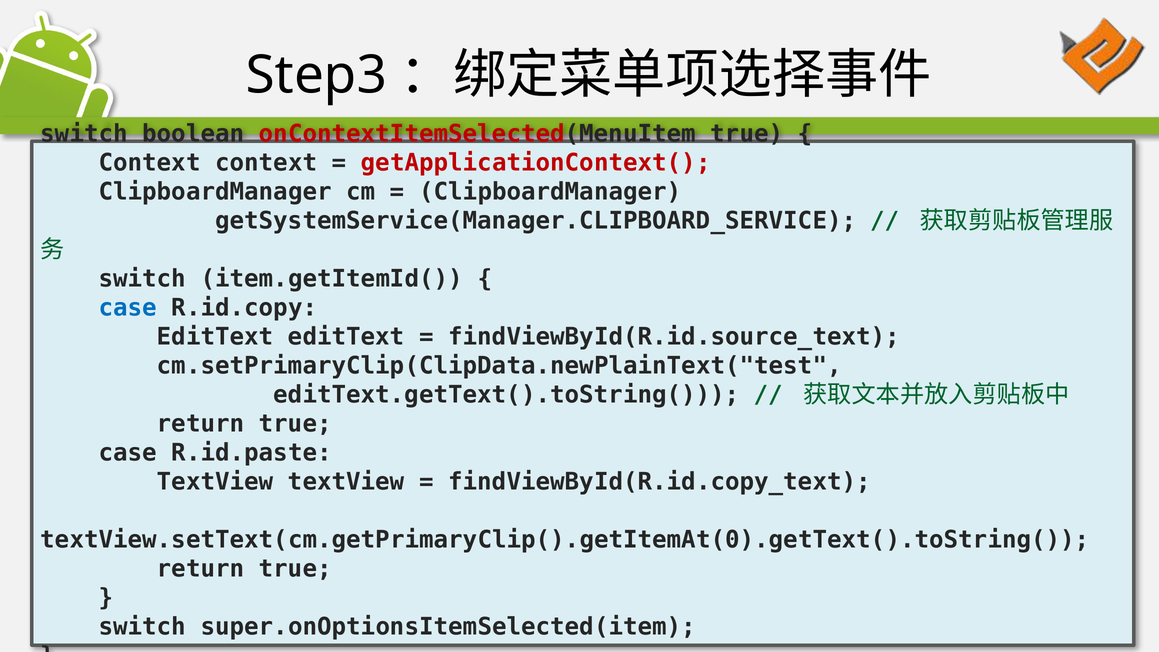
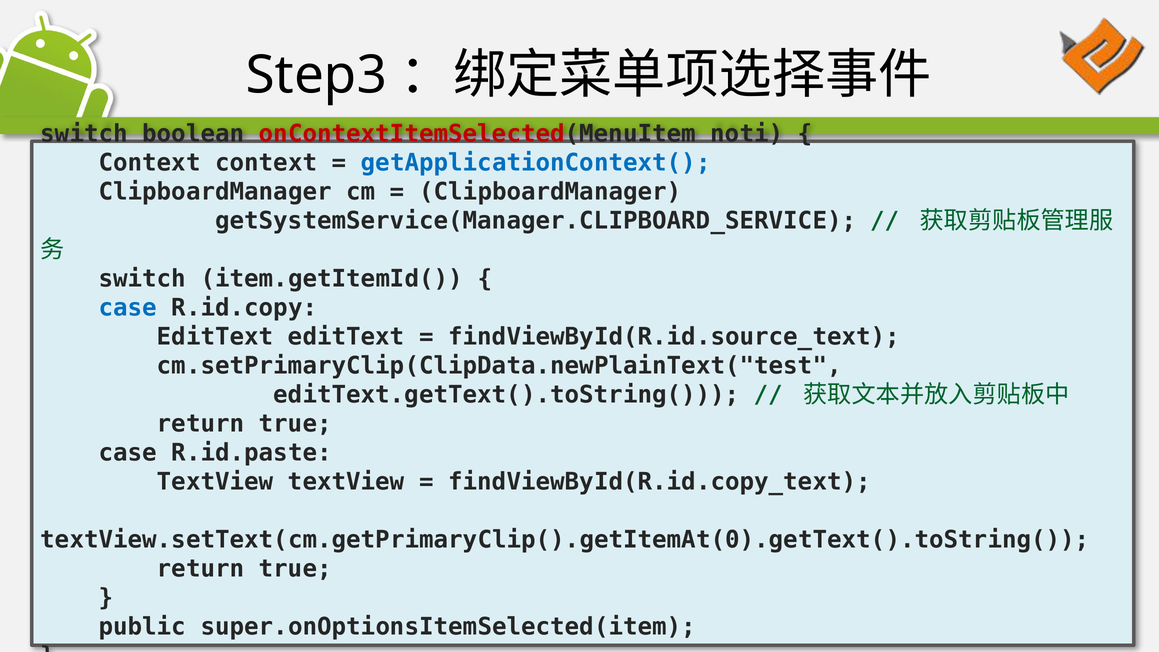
onContextItemSelected(MenuItem true: true -> noti (747, 134)
getApplicationContext( colour: red -> blue (536, 163)
switch: switch -> public (142, 627)
